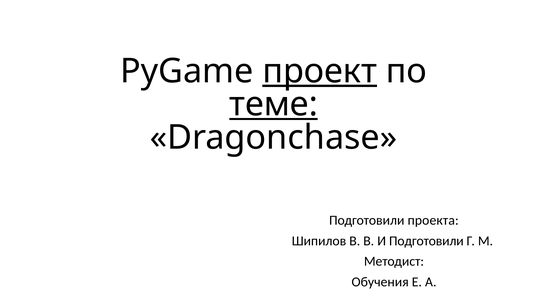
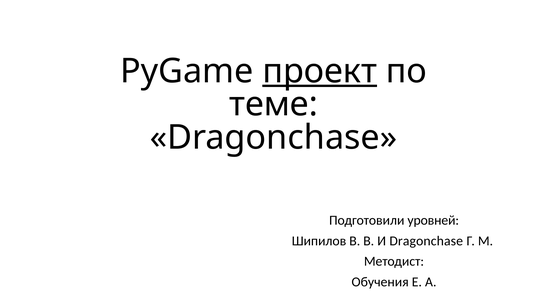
теме underline: present -> none (274, 104)
проекта: проекта -> уровней (433, 220)
И Подготовили: Подготовили -> Dragonchase (426, 241)
